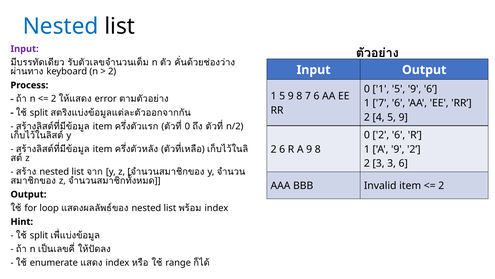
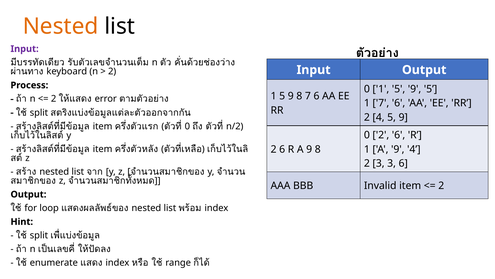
Nested colour: blue -> orange (61, 26)
9 6: 6 -> 5 (431, 89)
A 9 2: 2 -> 4 (414, 149)
